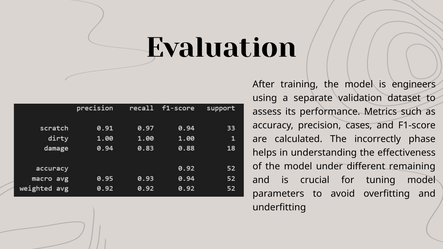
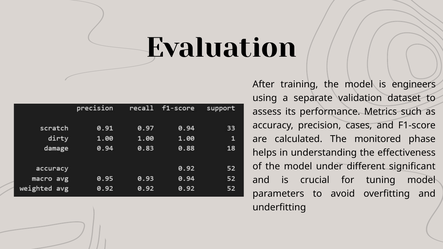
incorrectly: incorrectly -> monitored (378, 139)
remaining: remaining -> significant (412, 167)
